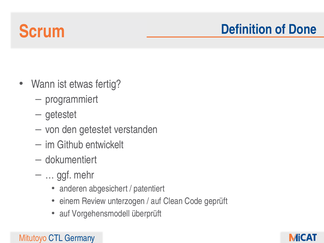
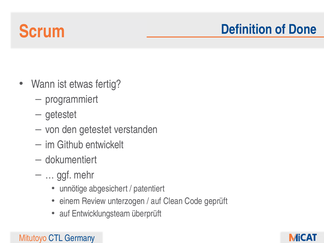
anderen: anderen -> unnötige (73, 189)
Vorgehensmodell: Vorgehensmodell -> Entwicklungsteam (101, 214)
